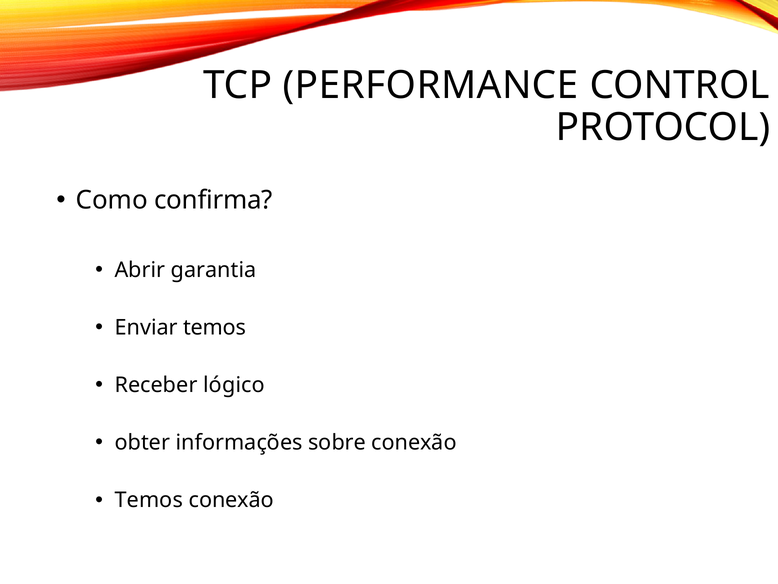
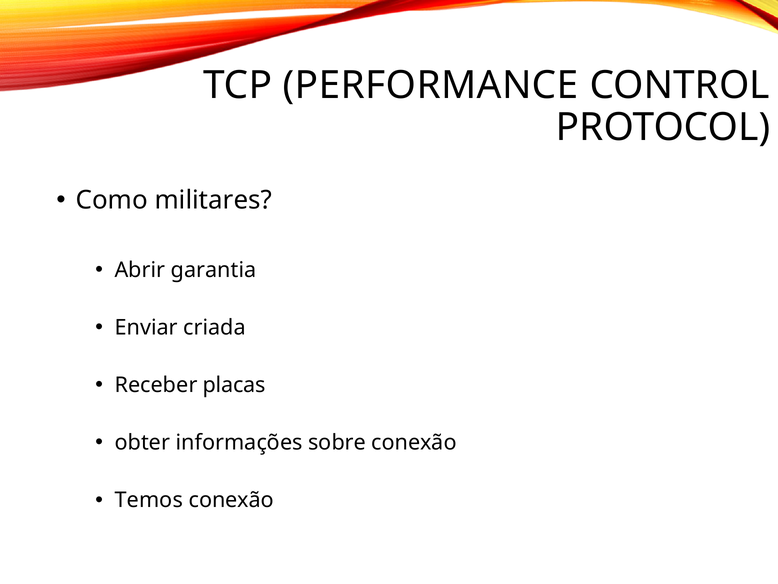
confirma: confirma -> militares (213, 200)
Enviar temos: temos -> criada (215, 327)
lógico: lógico -> placas (234, 385)
